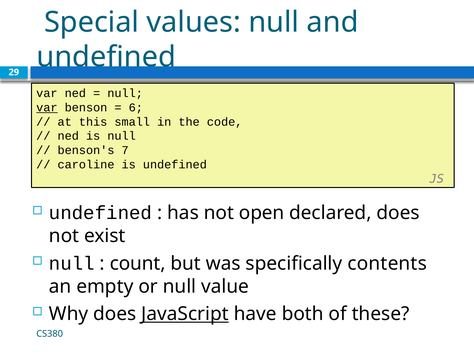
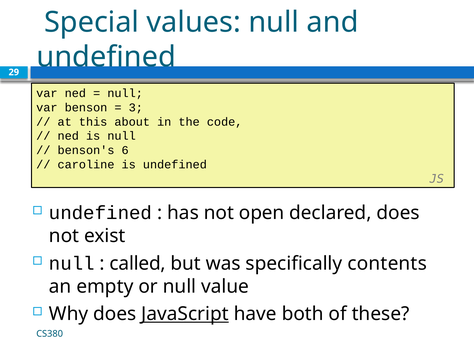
var underline: present -> none (47, 107)
6: 6 -> 3 (136, 107)
small: small -> about (132, 122)
7: 7 -> 6 (125, 150)
count: count -> called (138, 263)
